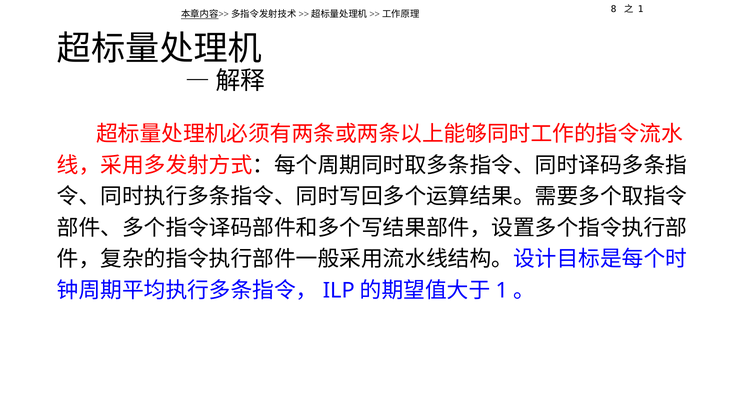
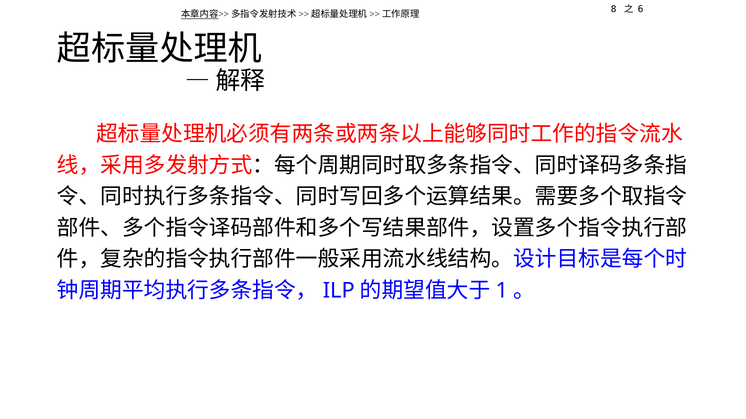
1: 1 -> 6 (641, 9)
